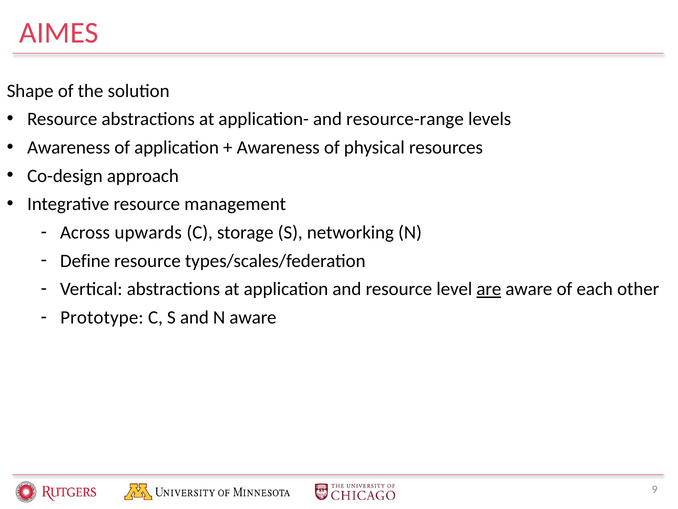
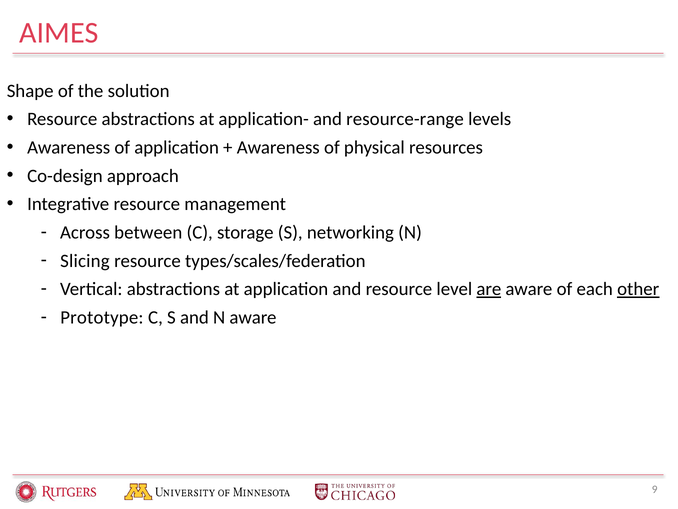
upwards: upwards -> between (148, 232)
Define: Define -> Slicing (85, 261)
other underline: none -> present (638, 289)
